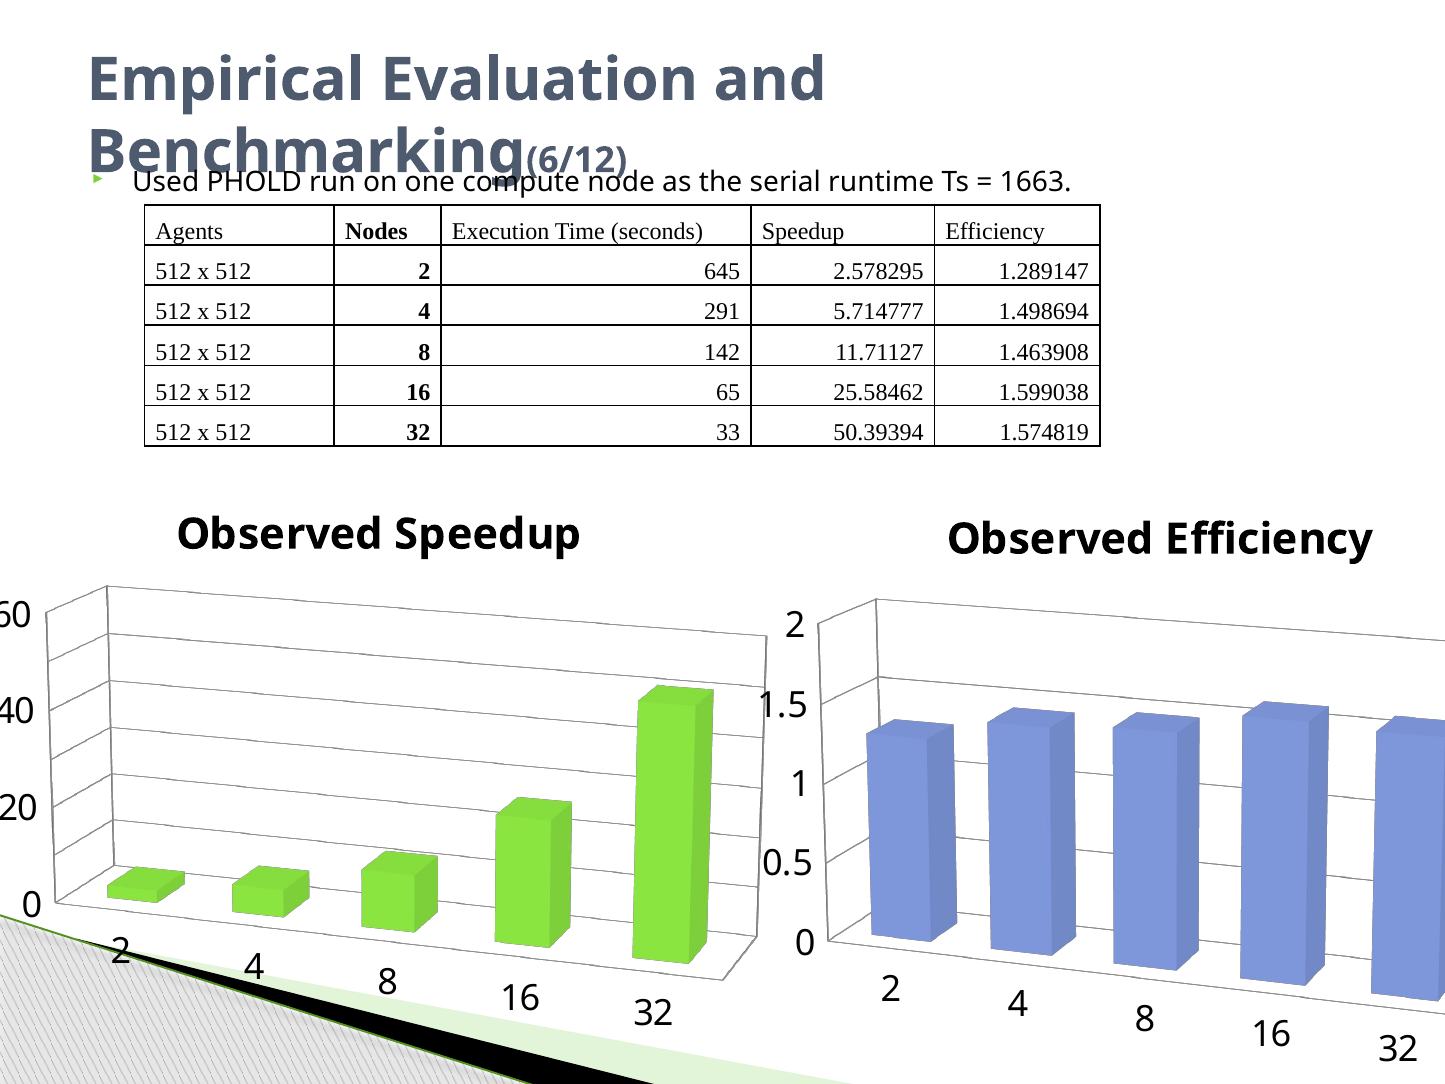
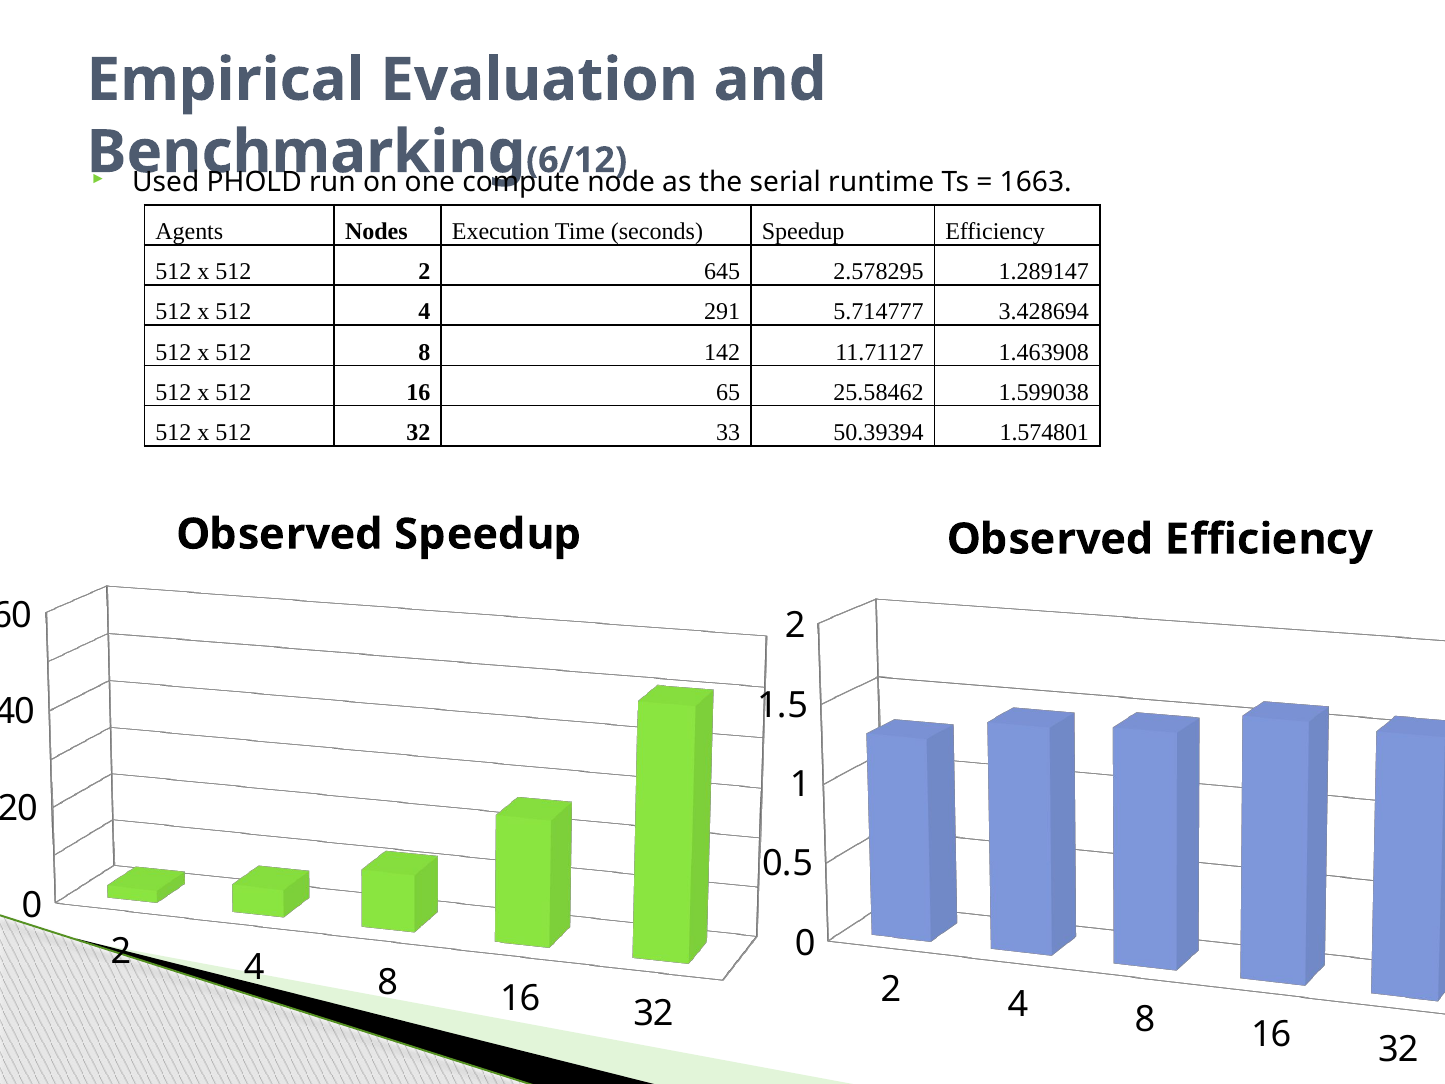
1.498694: 1.498694 -> 3.428694 (1044, 312)
1.574819: 1.574819 -> 1.574801 (1044, 432)
